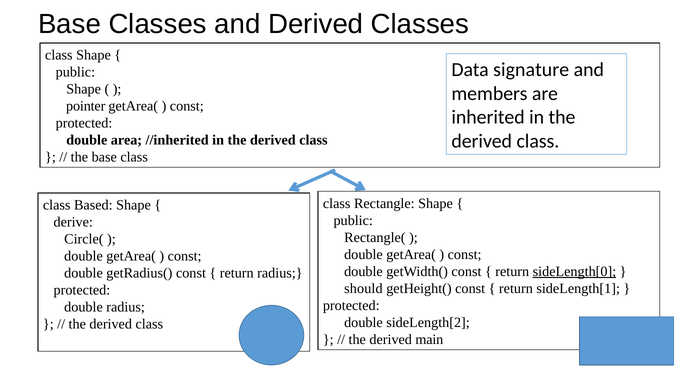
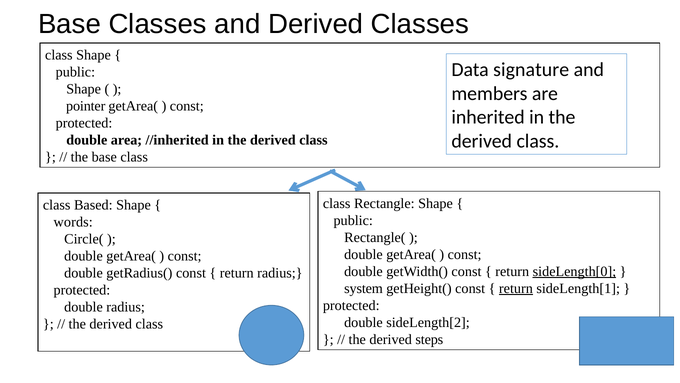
derive: derive -> words (73, 222)
should: should -> system (364, 288)
return underline: none -> present (516, 288)
main: main -> steps (429, 339)
